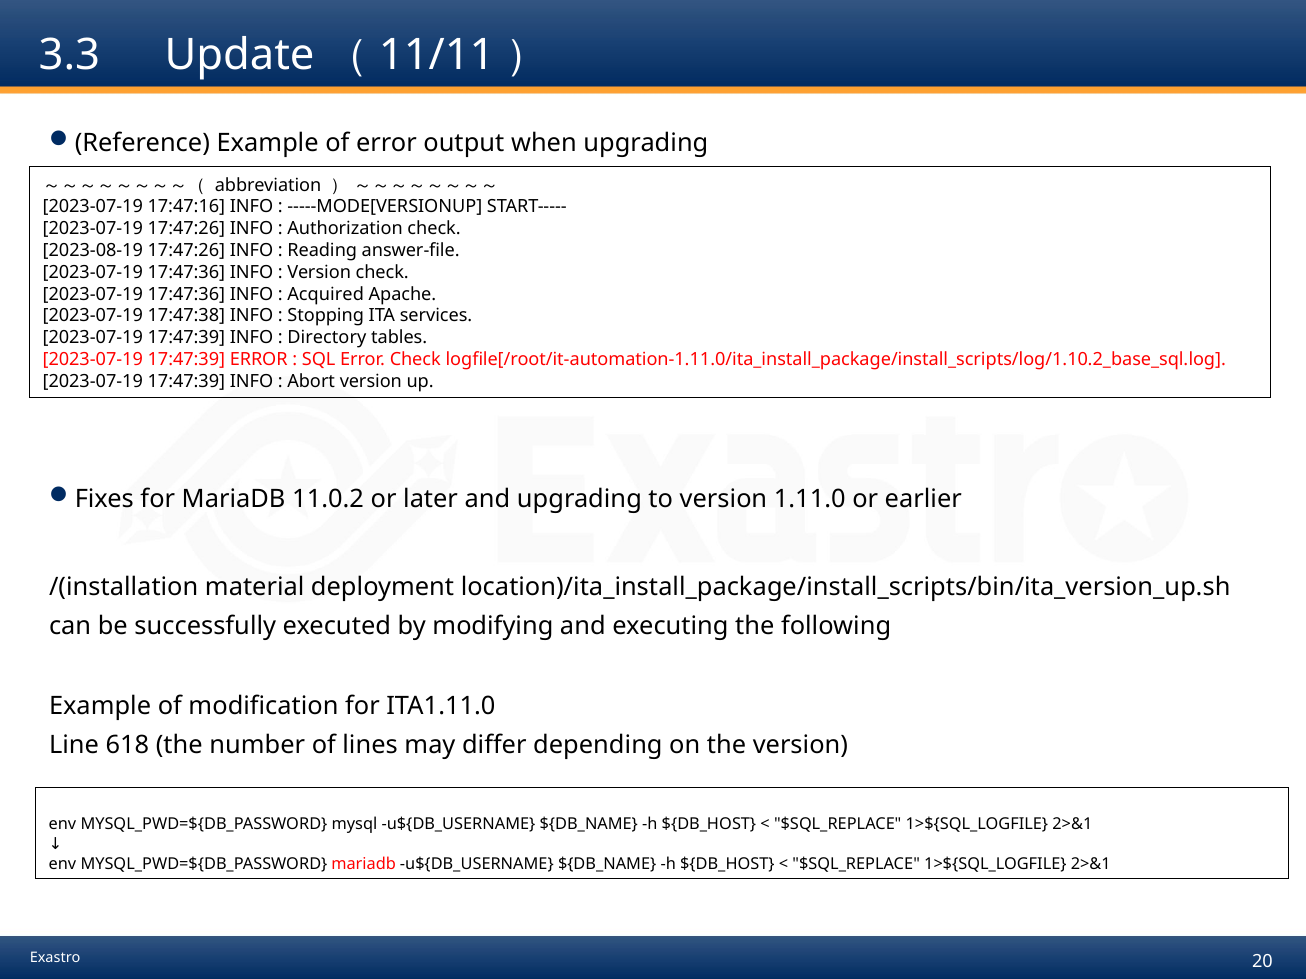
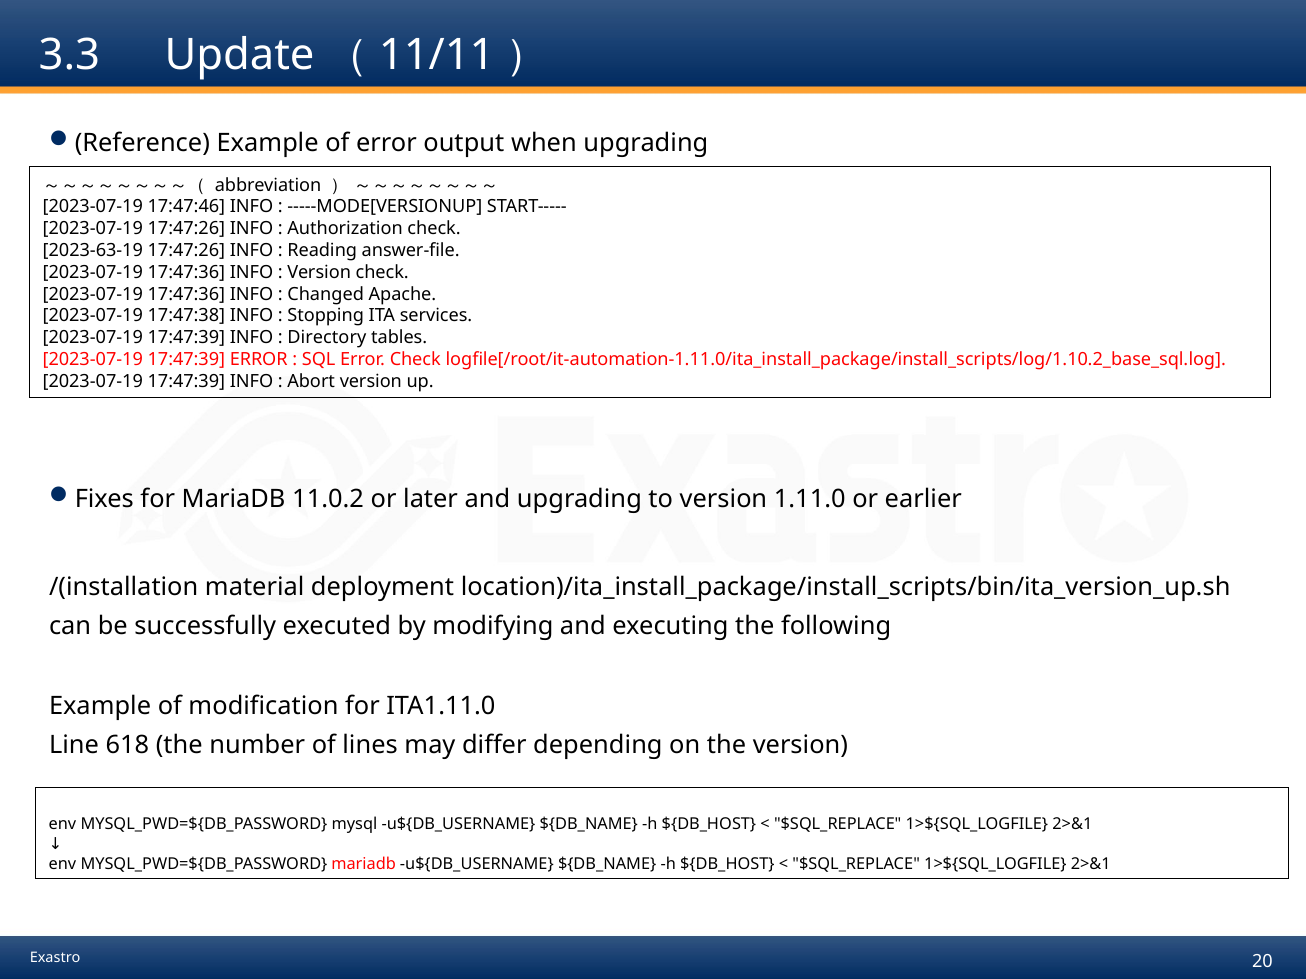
17:47:16: 17:47:16 -> 17:47:46 (186, 207)
2023-08-19: 2023-08-19 -> 2023-63-19 (93, 251)
Acquired: Acquired -> Changed (326, 294)
